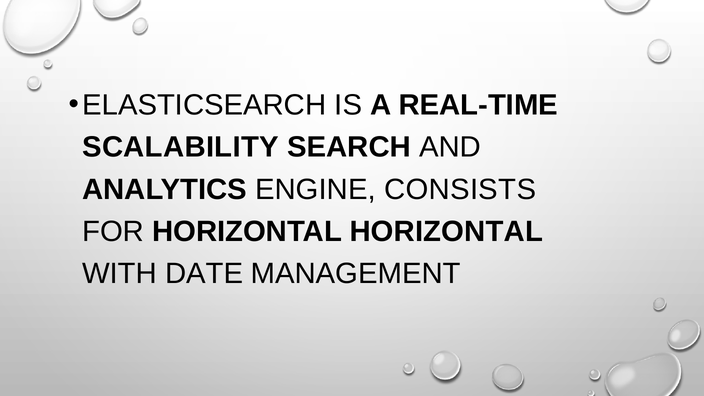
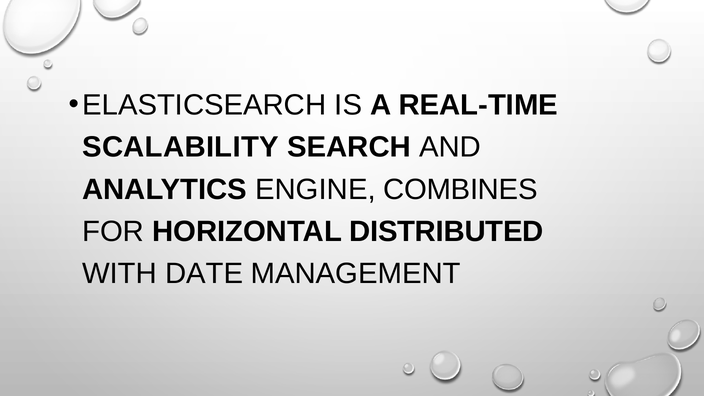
CONSISTS: CONSISTS -> COMBINES (460, 189)
HORIZONTAL HORIZONTAL: HORIZONTAL -> DISTRIBUTED (446, 232)
